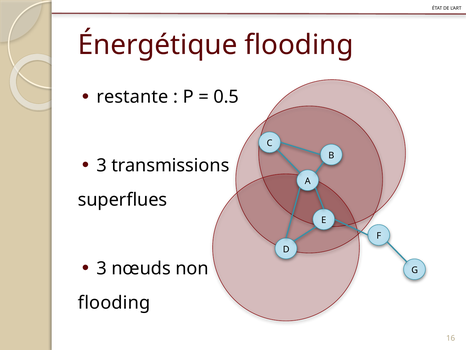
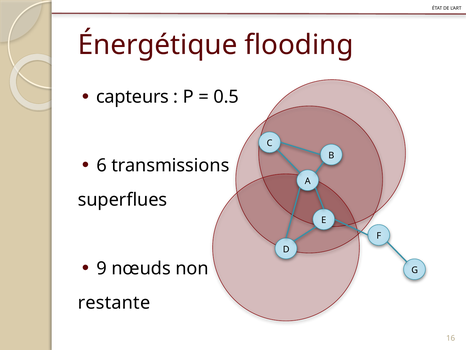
restante: restante -> capteurs (133, 97)
3: 3 -> 6 (102, 165)
3: 3 -> 9 (102, 268)
flooding: flooding -> restante (114, 302)
